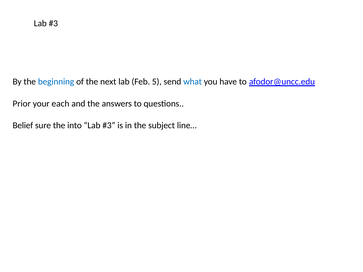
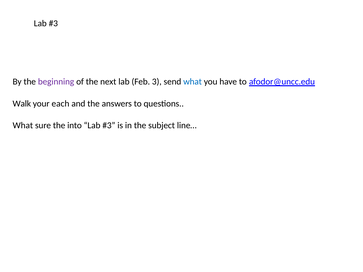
beginning colour: blue -> purple (56, 82)
5: 5 -> 3 (157, 82)
Prior: Prior -> Walk (22, 104)
Belief: Belief -> What (23, 126)
